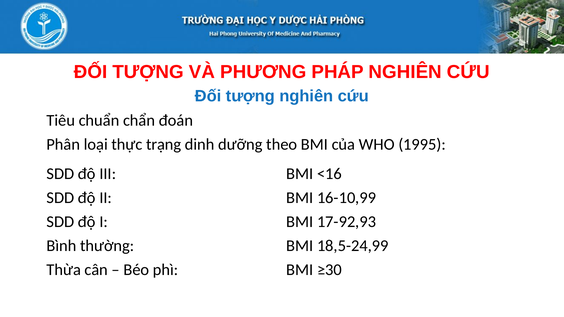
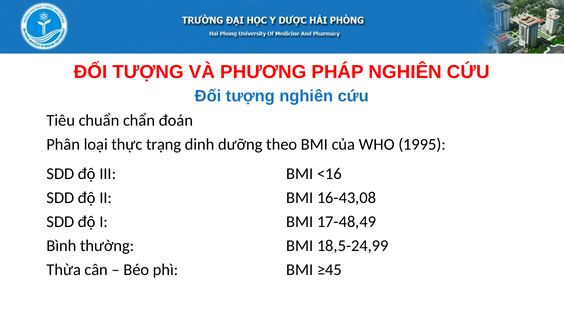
16-10,99: 16-10,99 -> 16-43,08 (347, 198)
17-92,93: 17-92,93 -> 17-48,49 (347, 222)
≥30: ≥30 -> ≥45 (329, 270)
